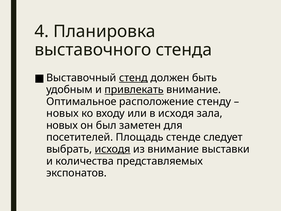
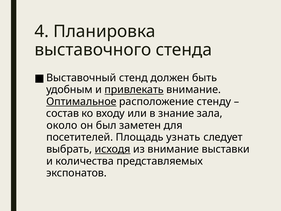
стенд underline: present -> none (133, 78)
Оптимальное underline: none -> present (81, 101)
новых: новых -> состав (63, 113)
в исходя: исходя -> знание (176, 113)
новых: новых -> около (62, 125)
стенде: стенде -> узнать (183, 137)
